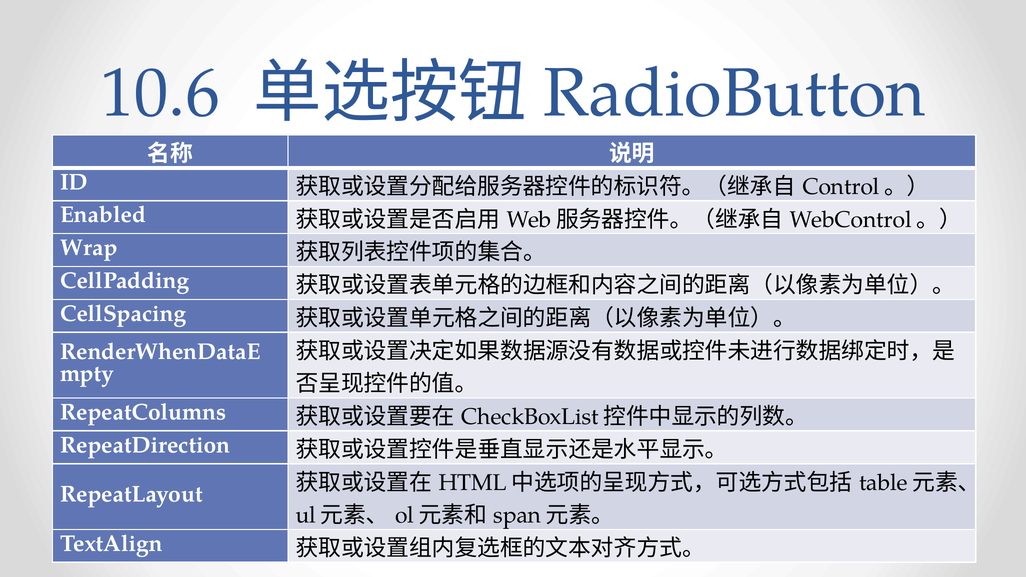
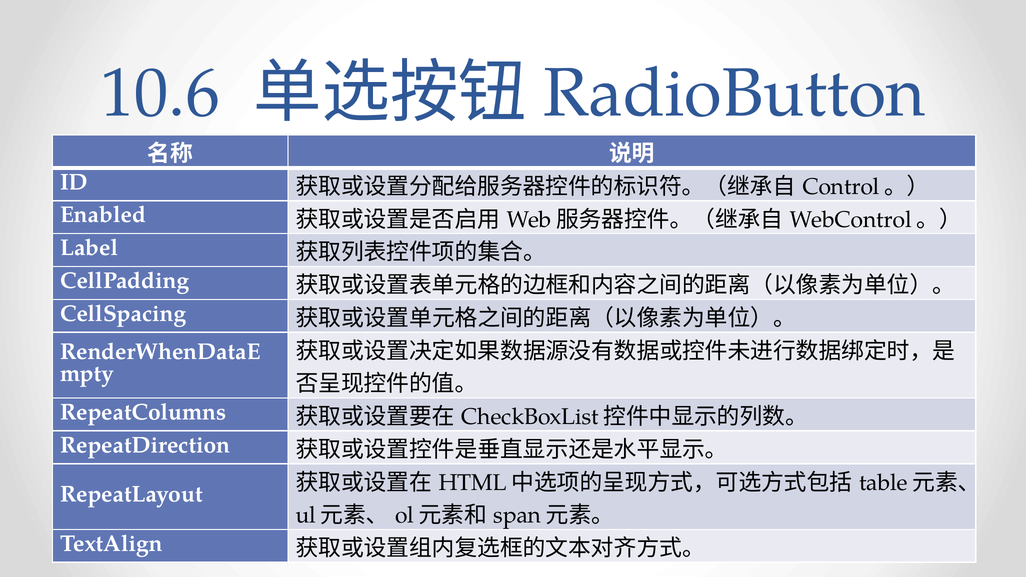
Wrap: Wrap -> Label (89, 248)
